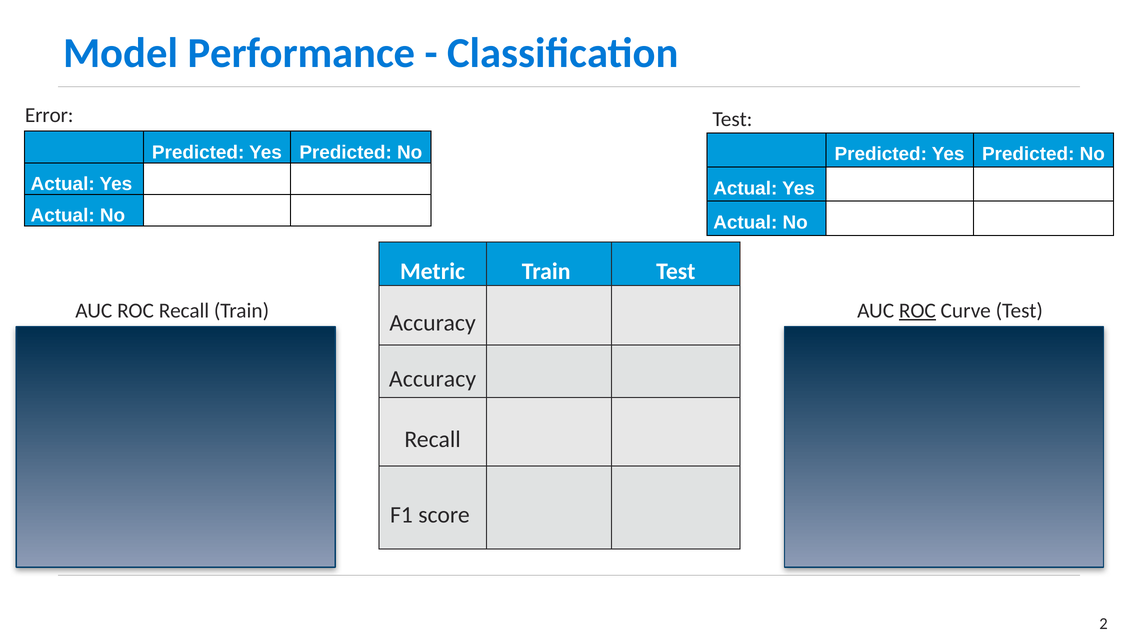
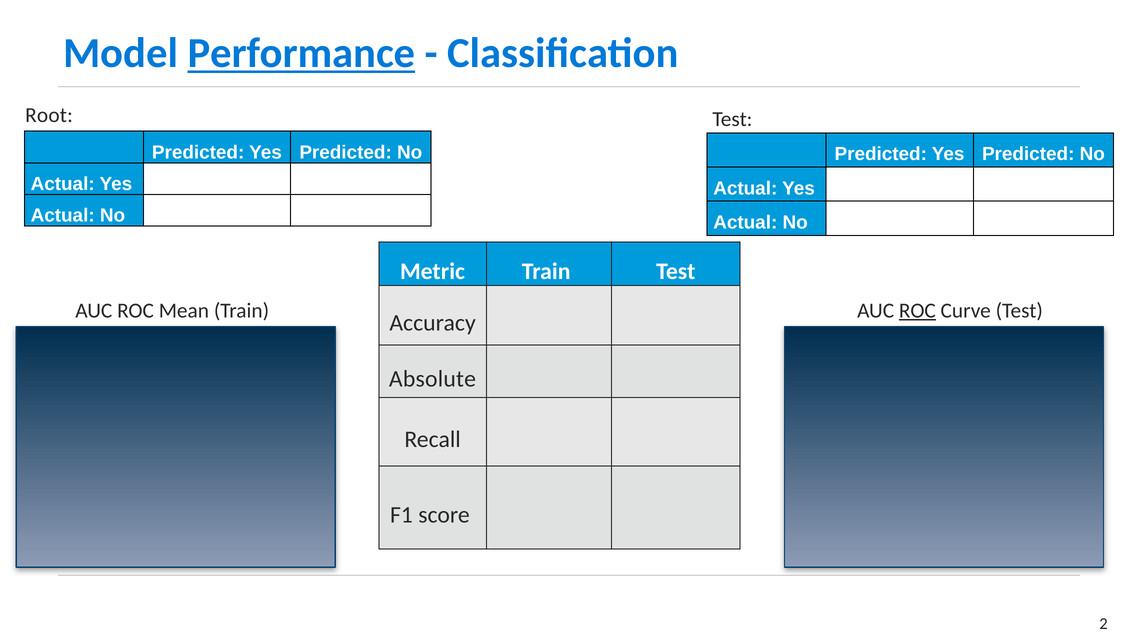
Performance underline: none -> present (301, 53)
Error: Error -> Root (49, 115)
ROC Recall: Recall -> Mean (184, 311)
Accuracy: Accuracy -> Absolute (432, 379)
